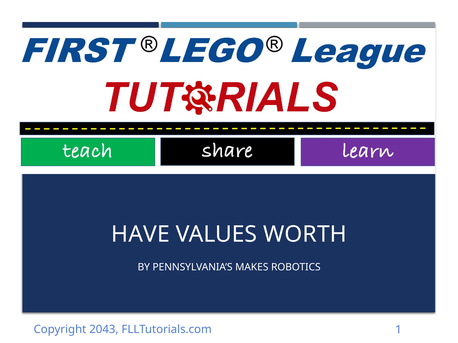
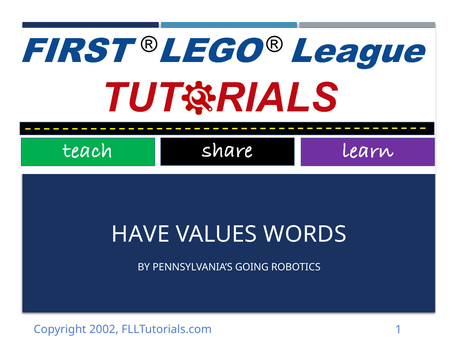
WORTH: WORTH -> WORDS (305, 234)
MAKES: MAKES -> GOING (252, 268)
2043: 2043 -> 2002 (104, 330)
